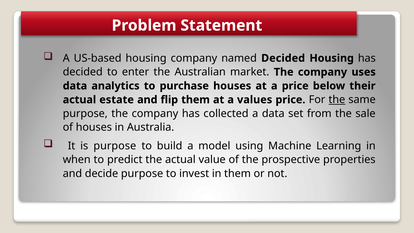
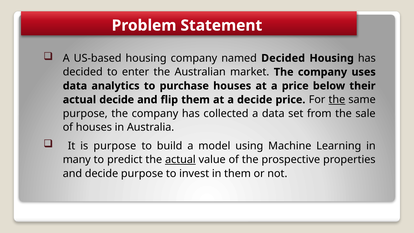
actual estate: estate -> decide (117, 100)
a values: values -> decide (255, 100)
when: when -> many (77, 160)
actual underline: none -> present (180, 160)
